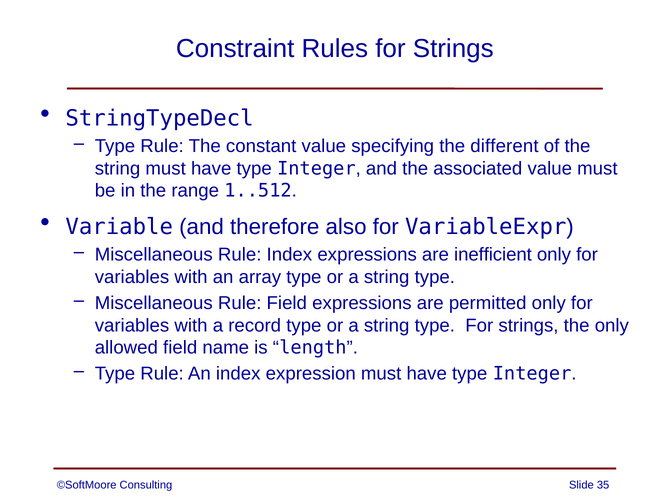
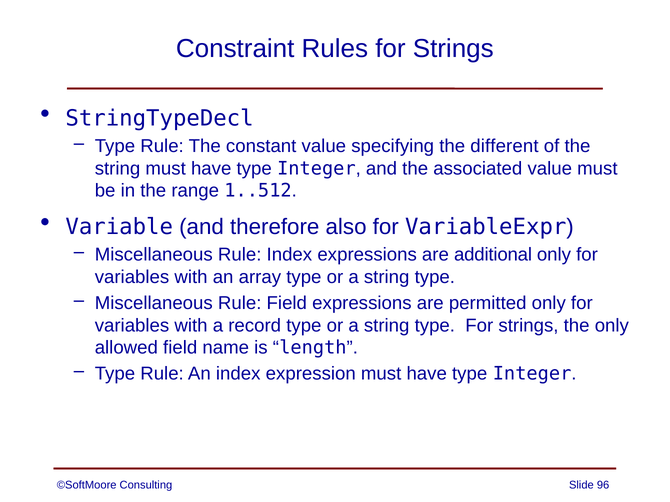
inefficient: inefficient -> additional (493, 255)
35: 35 -> 96 (603, 485)
